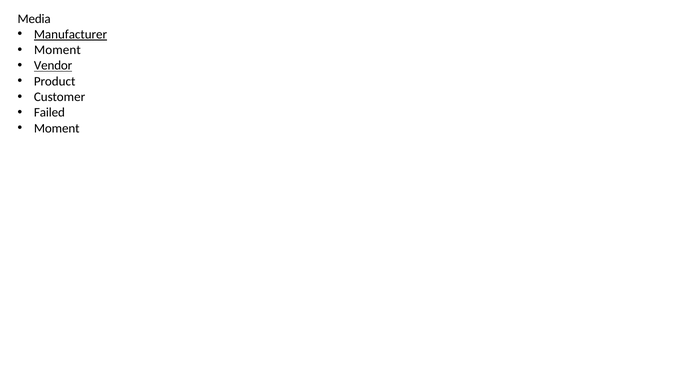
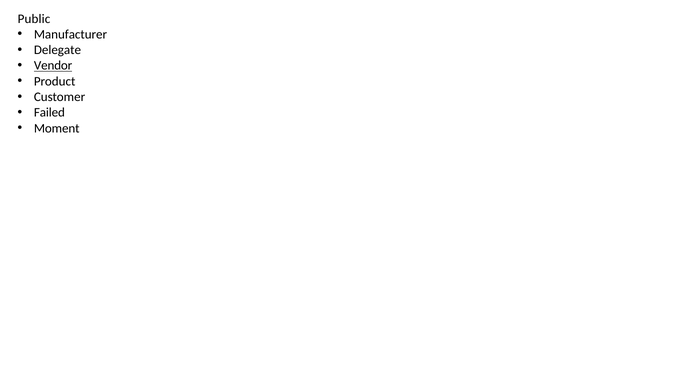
Media: Media -> Public (34, 19)
Manufacturer underline: present -> none (70, 34)
Moment: Moment -> Delegate (57, 50)
